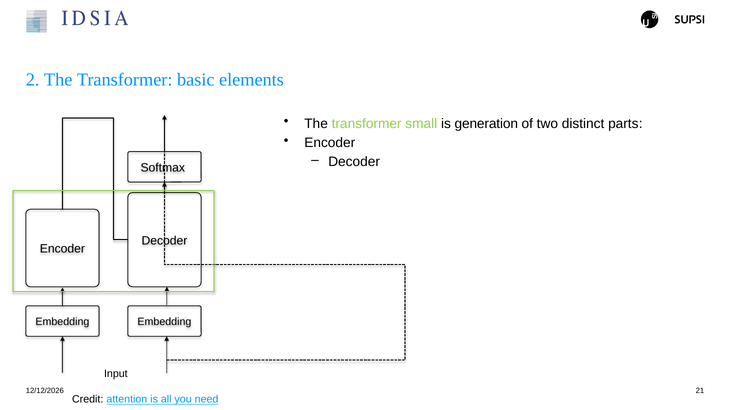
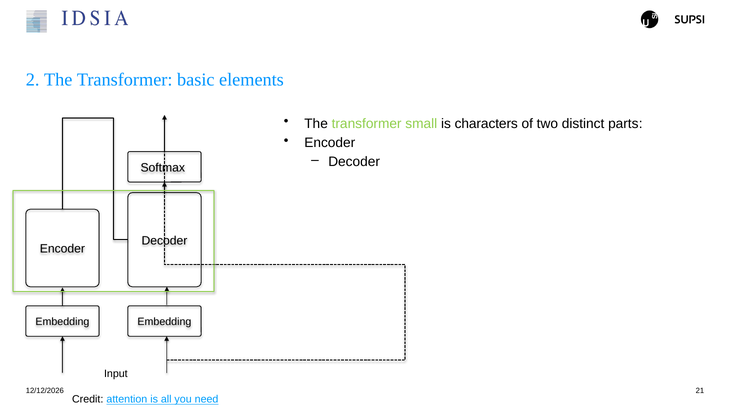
generation: generation -> characters (486, 124)
